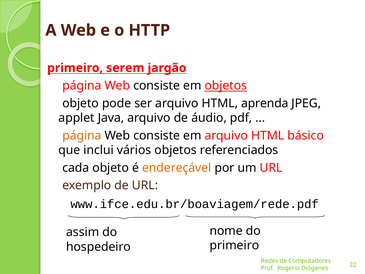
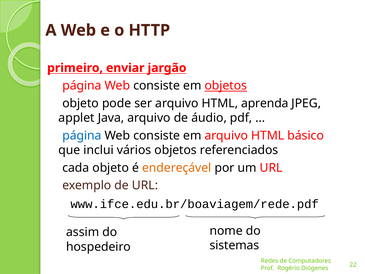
serem: serem -> enviar (125, 68)
página colour: orange -> blue (82, 135)
primeiro: primeiro -> sistemas (234, 245)
